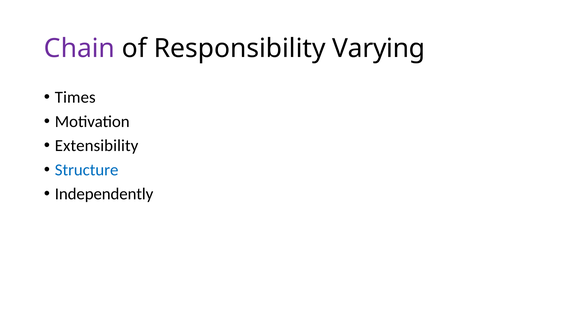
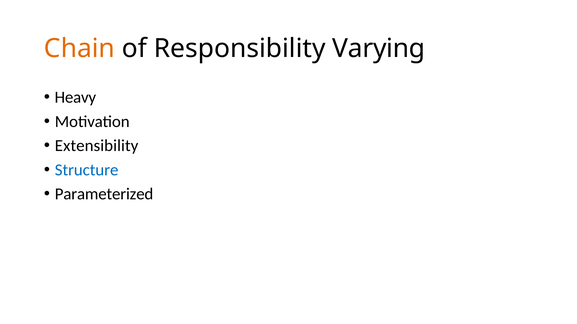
Chain colour: purple -> orange (79, 48)
Times: Times -> Heavy (75, 98)
Independently: Independently -> Parameterized (104, 194)
